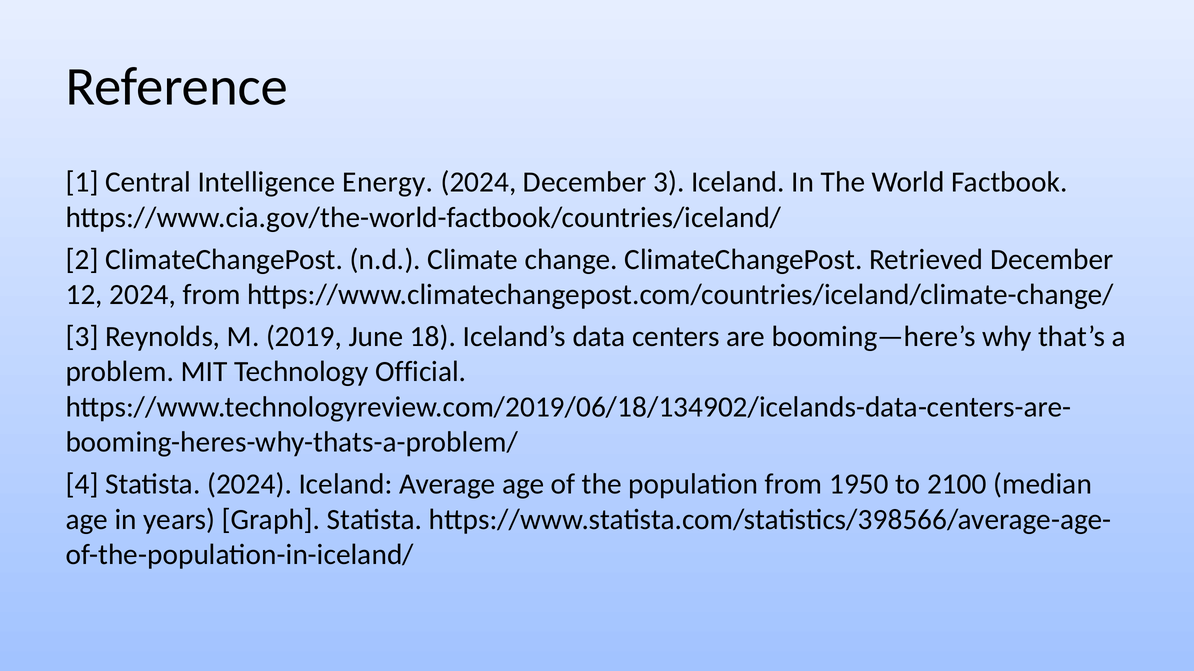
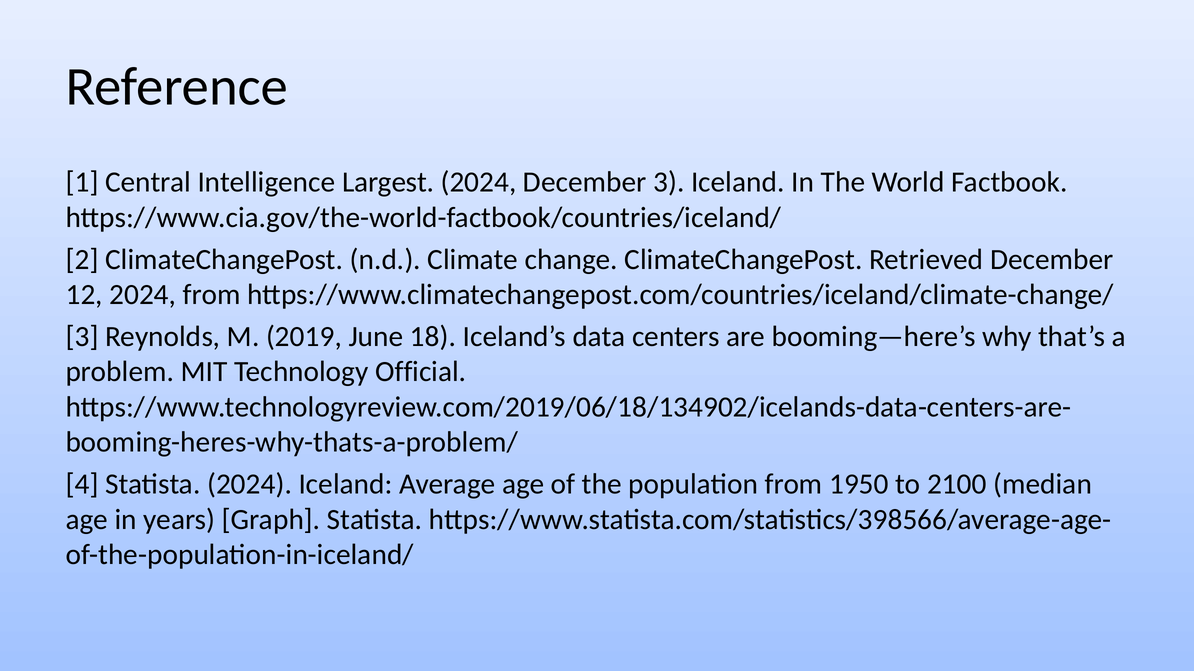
Energy: Energy -> Largest (388, 182)
